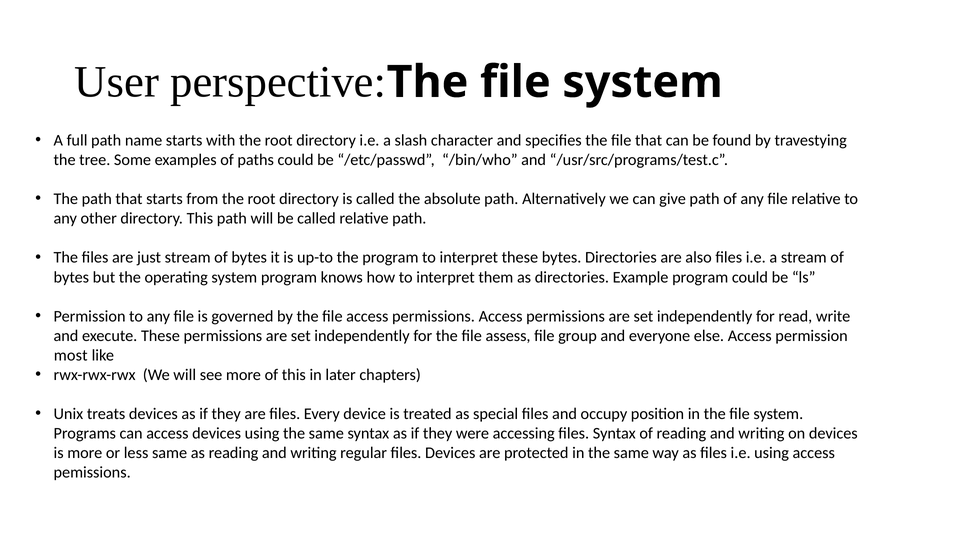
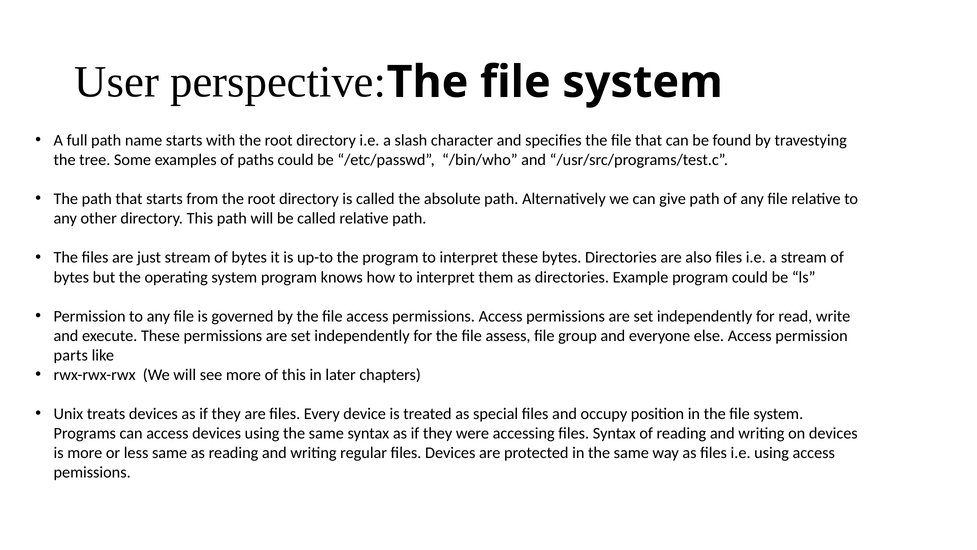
most: most -> parts (71, 355)
